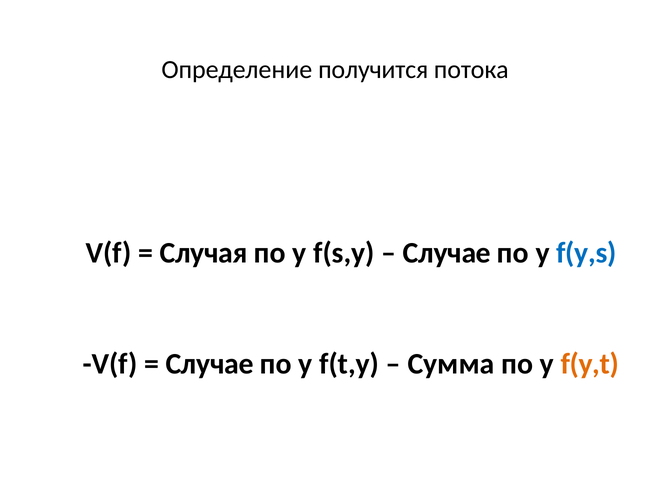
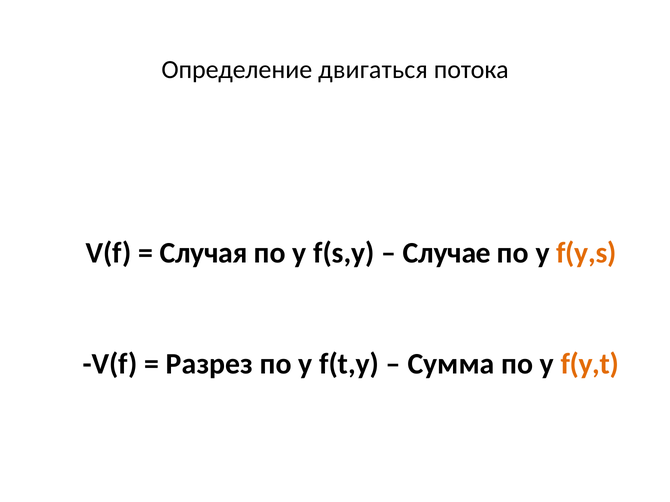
получится: получится -> двигаться (373, 69)
f(y,s colour: blue -> orange (586, 253)
Случае: Случае -> Разрез (209, 364)
